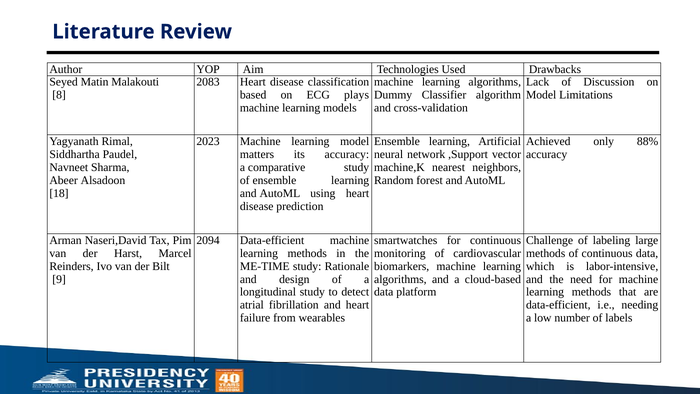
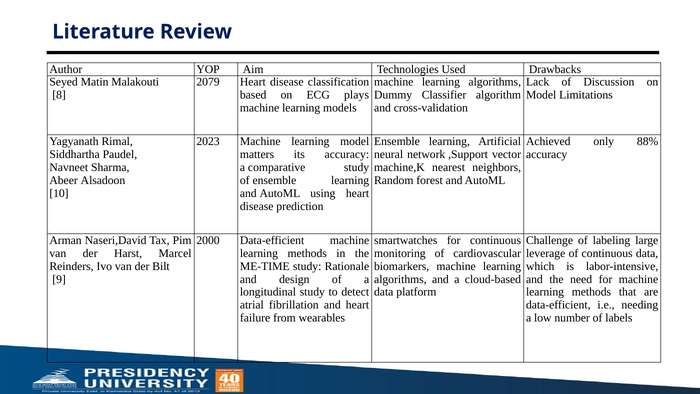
2083: 2083 -> 2079 (208, 82)
18: 18 -> 10 (59, 193)
2094: 2094 -> 2000 (208, 240)
methods: methods -> leverage (546, 253)
